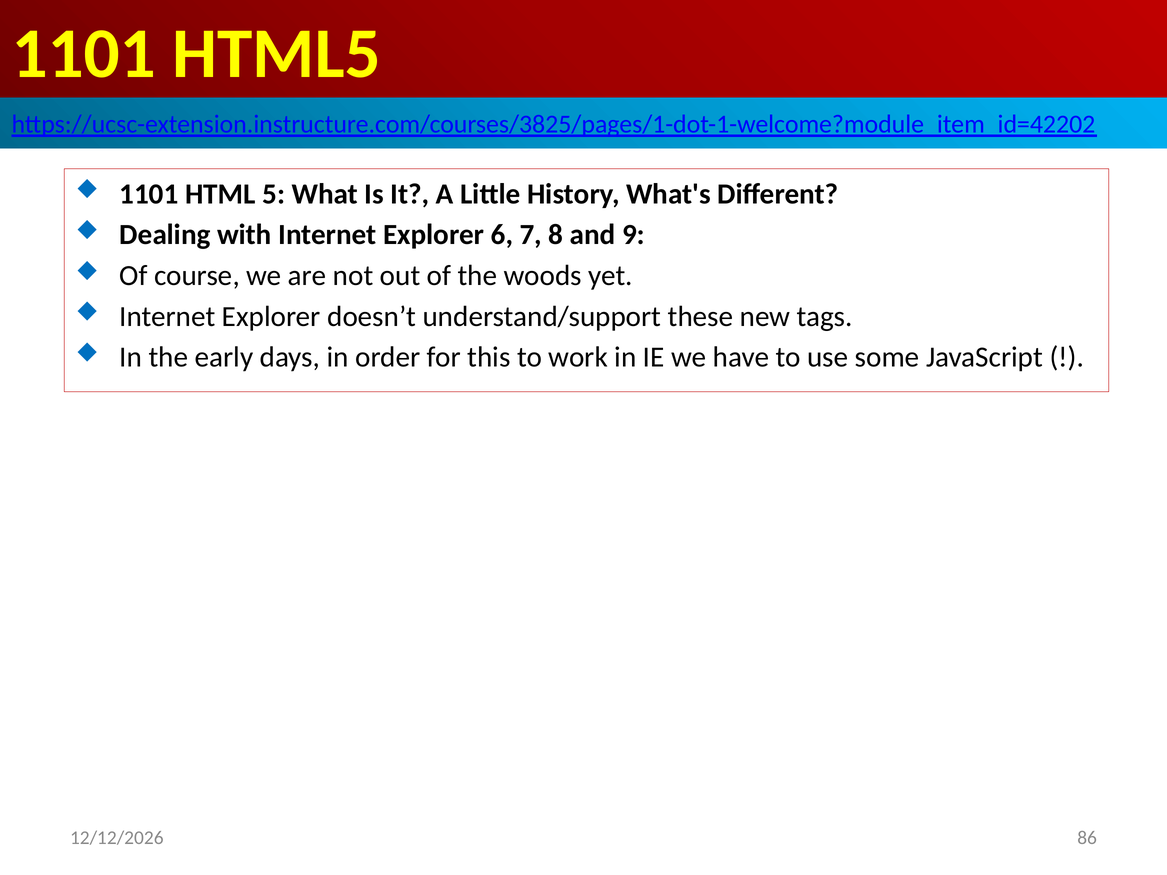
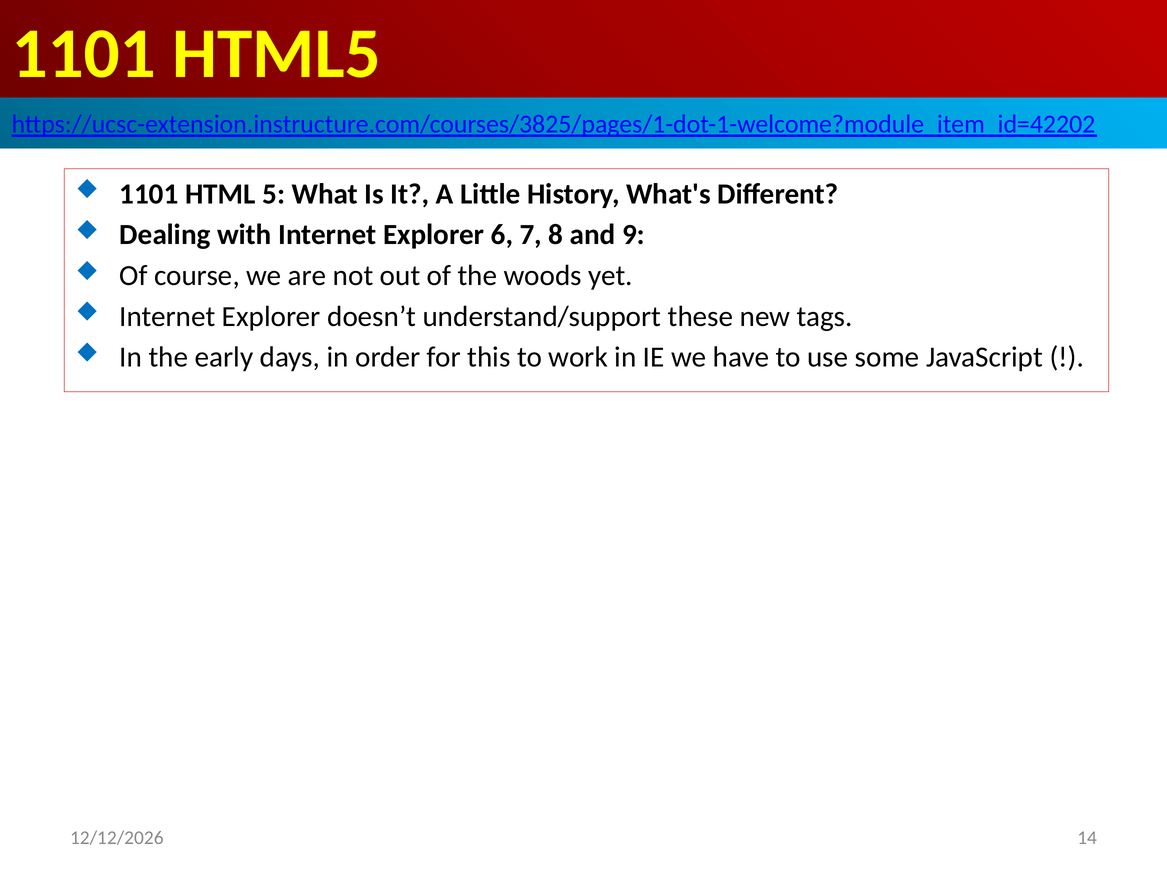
86: 86 -> 14 (1087, 838)
